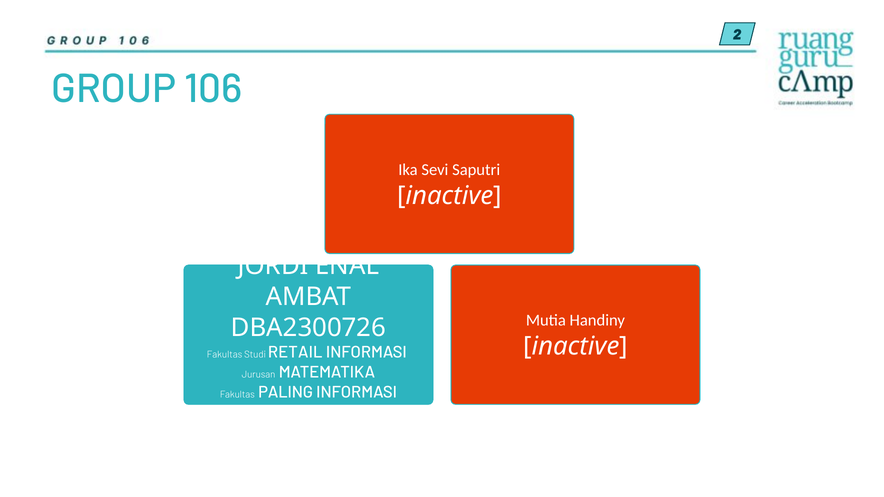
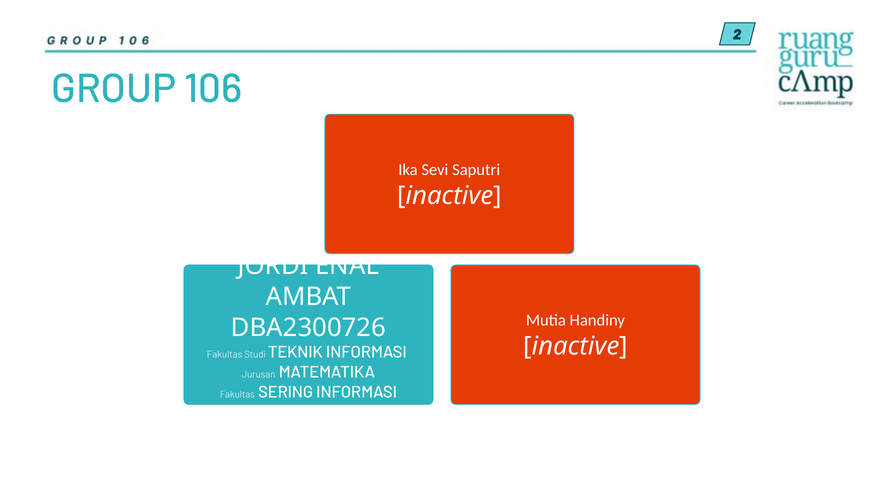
RETAIL: RETAIL -> TEKNIK (295, 353)
PALING: PALING -> SERING (286, 392)
